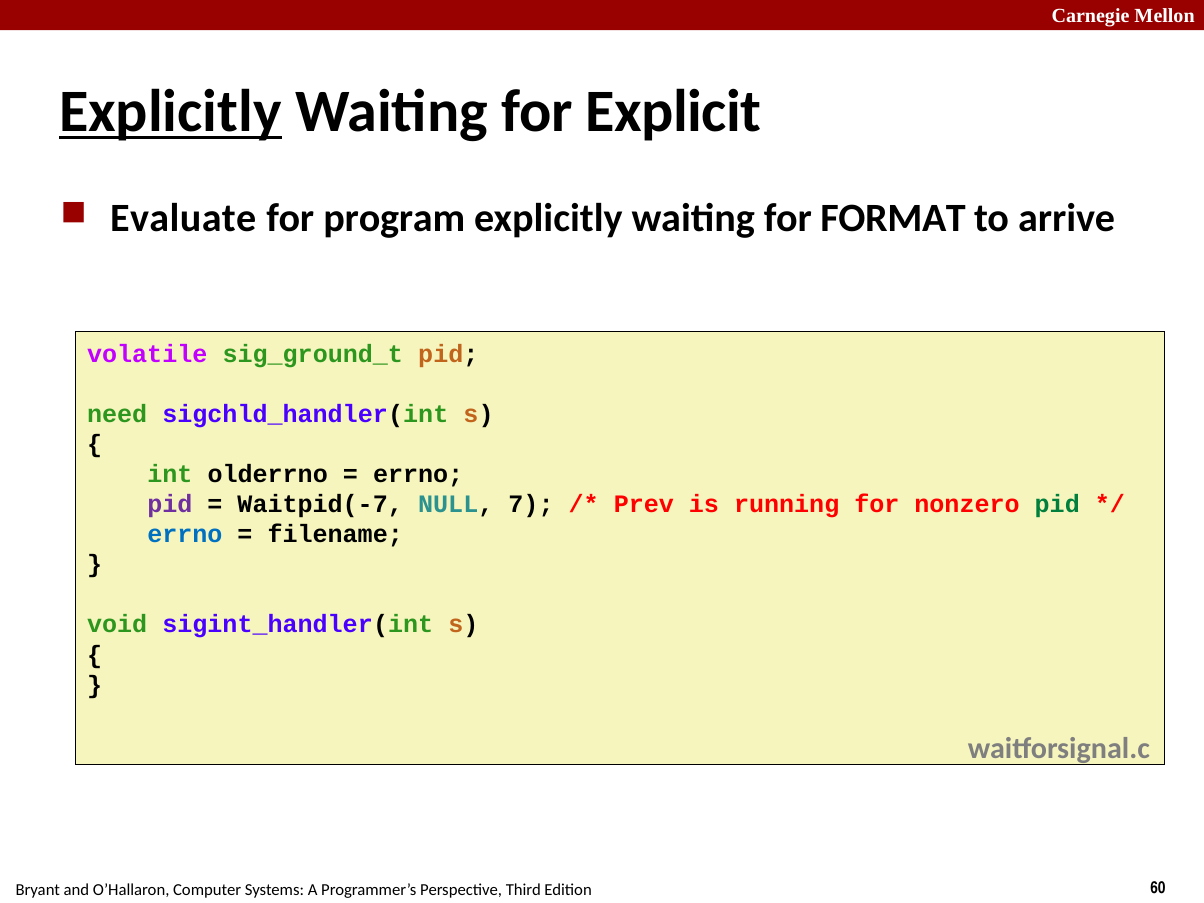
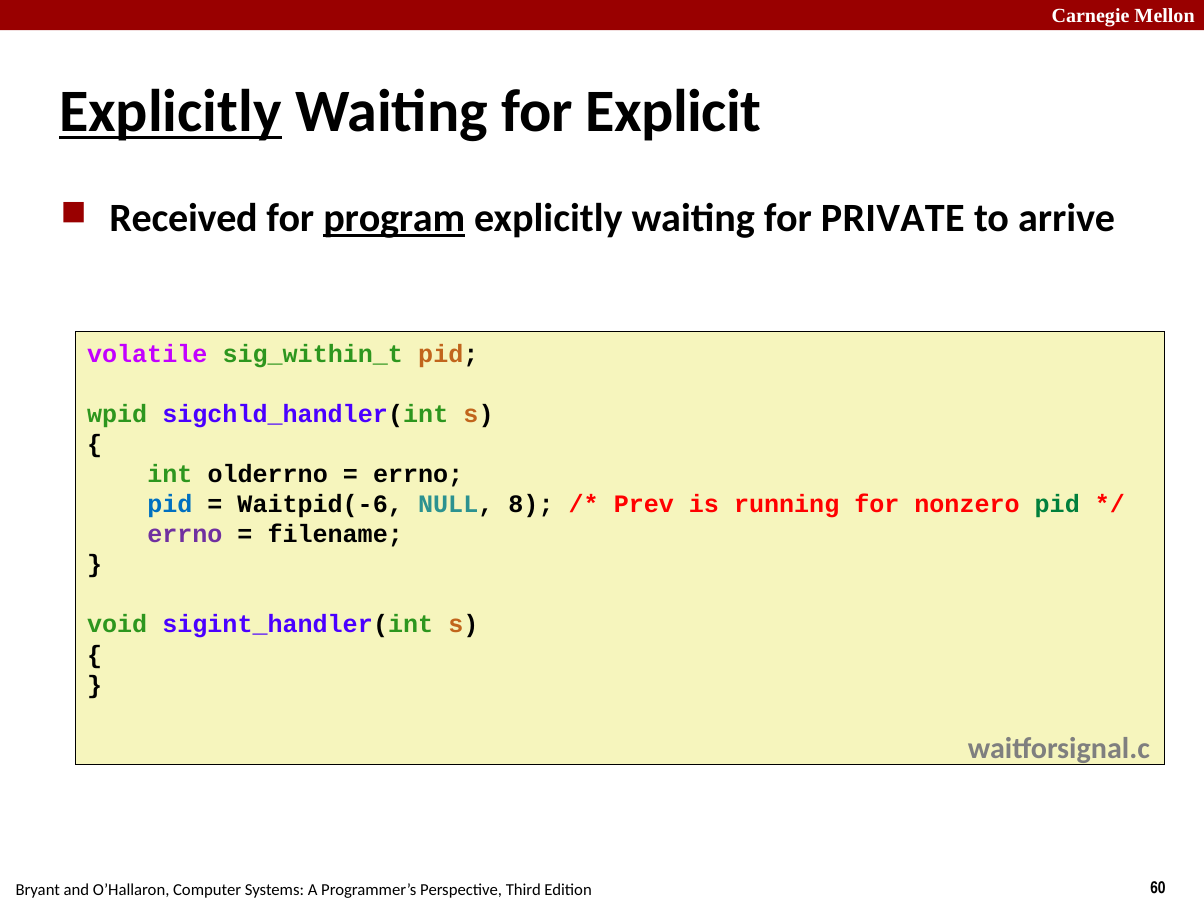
Evaluate: Evaluate -> Received (184, 218)
program underline: none -> present (394, 218)
FORMAT: FORMAT -> PRIVATE (893, 218)
sig_ground_t: sig_ground_t -> sig_within_t (313, 354)
need: need -> wpid (117, 414)
pid colour: purple -> blue (170, 504)
Waitpid(-7: Waitpid(-7 -> Waitpid(-6 (320, 504)
7: 7 -> 8 (531, 504)
errno colour: blue -> purple (185, 534)
